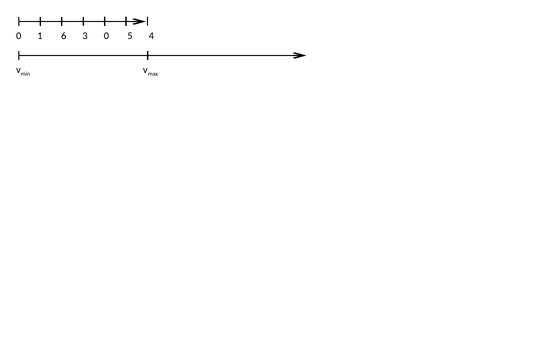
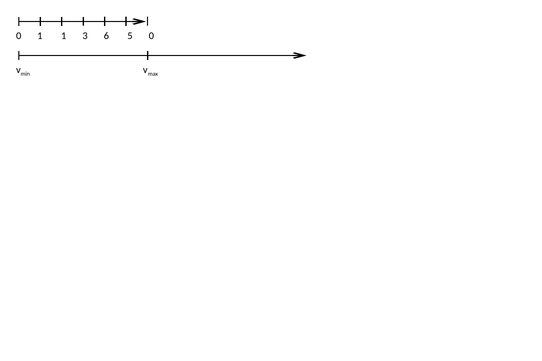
1 6: 6 -> 1 (64, 36)
3 0: 0 -> 6 (106, 36)
5 4: 4 -> 0 (151, 36)
